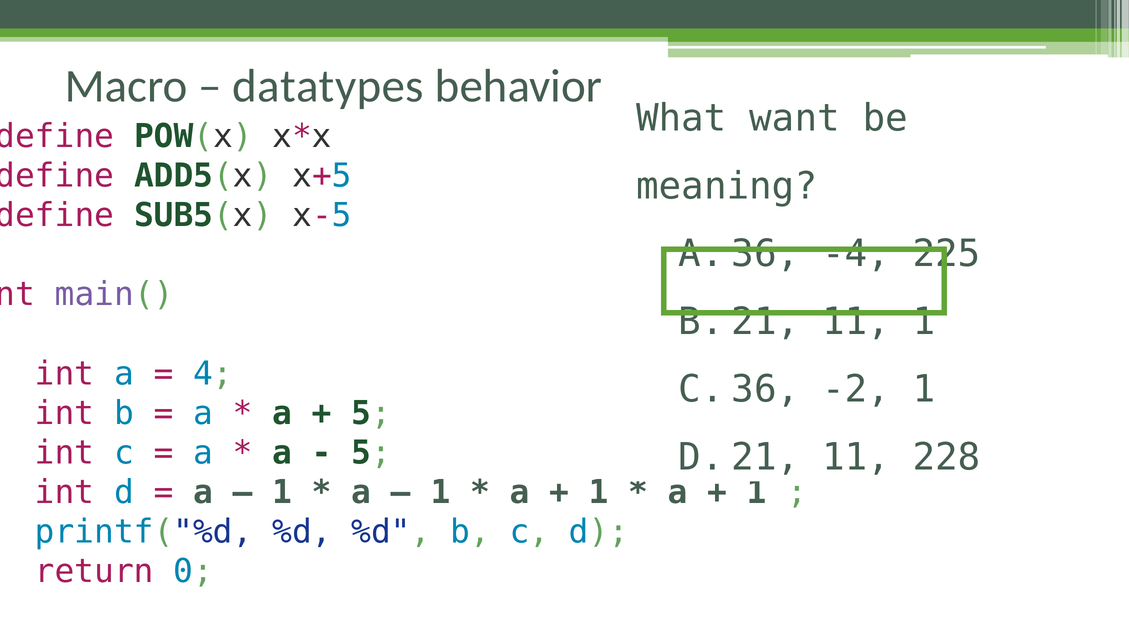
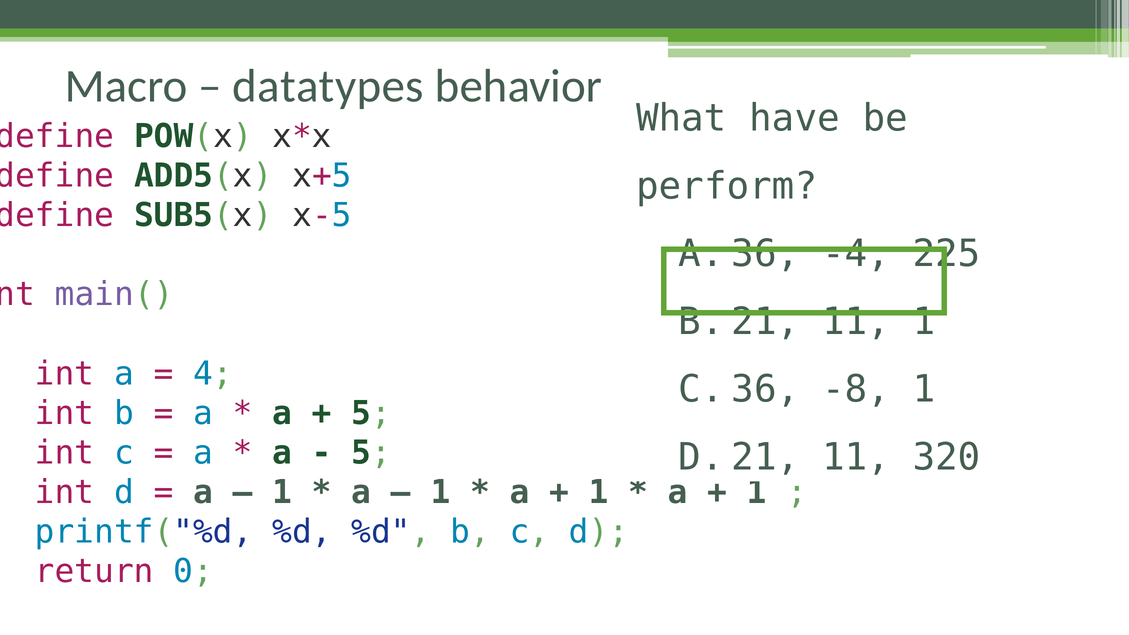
want: want -> have (795, 118)
meaning: meaning -> perform (727, 186)
-2: -2 -> -8 (856, 389)
228: 228 -> 320 (947, 457)
